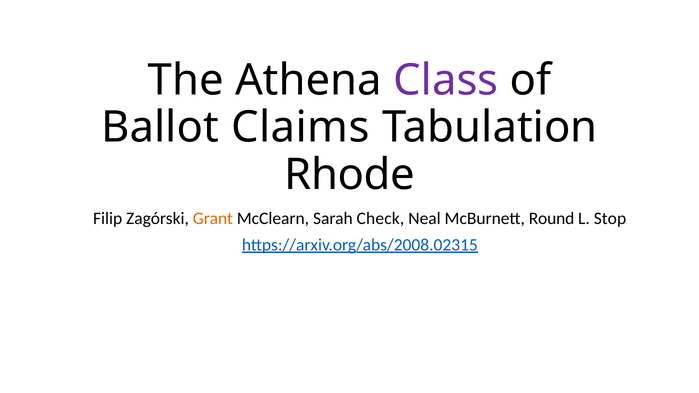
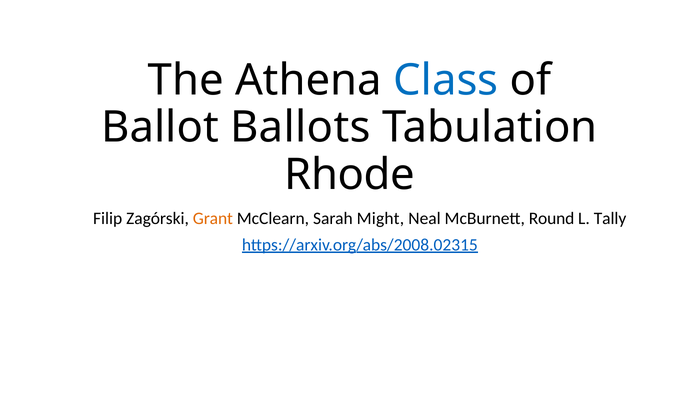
Class colour: purple -> blue (446, 80)
Claims: Claims -> Ballots (300, 128)
Check: Check -> Might (380, 218)
Stop: Stop -> Tally (610, 218)
